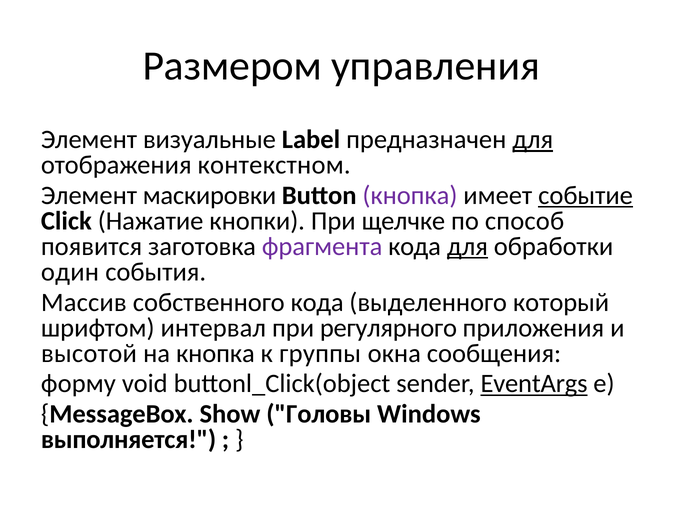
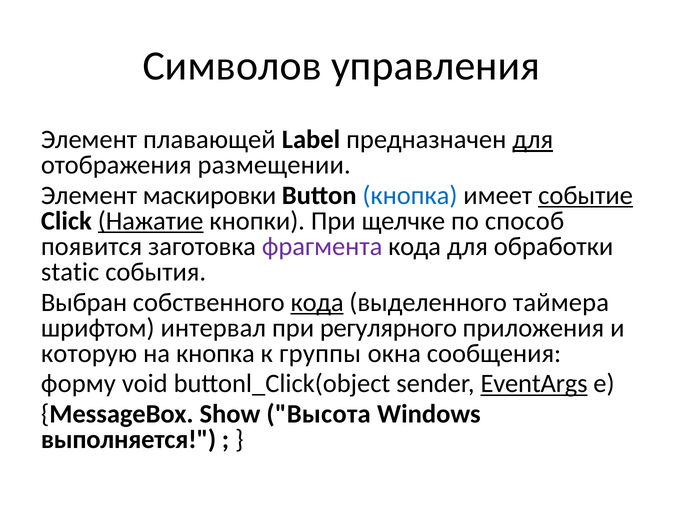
Размером: Размером -> Символов (232, 66)
визуальные: визуальные -> плавающей (209, 140)
контекстном: контекстном -> размещении (274, 165)
кнопка colour: purple -> blue (410, 196)
Нажатие underline: none -> present (151, 221)
для underline: present -> none (467, 247)
один: один -> static (70, 272)
Массив: Массив -> Выбран (84, 302)
кода underline: none -> present (317, 302)
который: который -> таймера (561, 302)
высотой: высотой -> которую (89, 354)
Головы: Головы -> Высота (319, 414)
